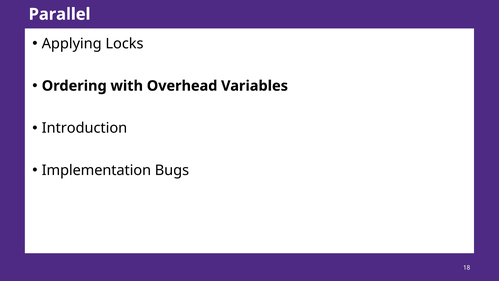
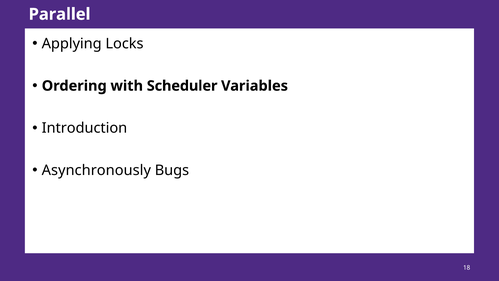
Overhead: Overhead -> Scheduler (182, 86)
Implementation: Implementation -> Asynchronously (96, 170)
